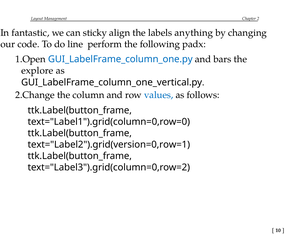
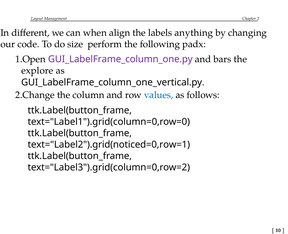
fantastic: fantastic -> different (30, 33)
sticky: sticky -> when (95, 33)
line: line -> size (75, 44)
GUI_LabelFrame_column_one.py colour: blue -> purple (120, 59)
text="Label2").grid(version=0,row=1: text="Label2").grid(version=0,row=1 -> text="Label2").grid(noticed=0,row=1 (109, 144)
